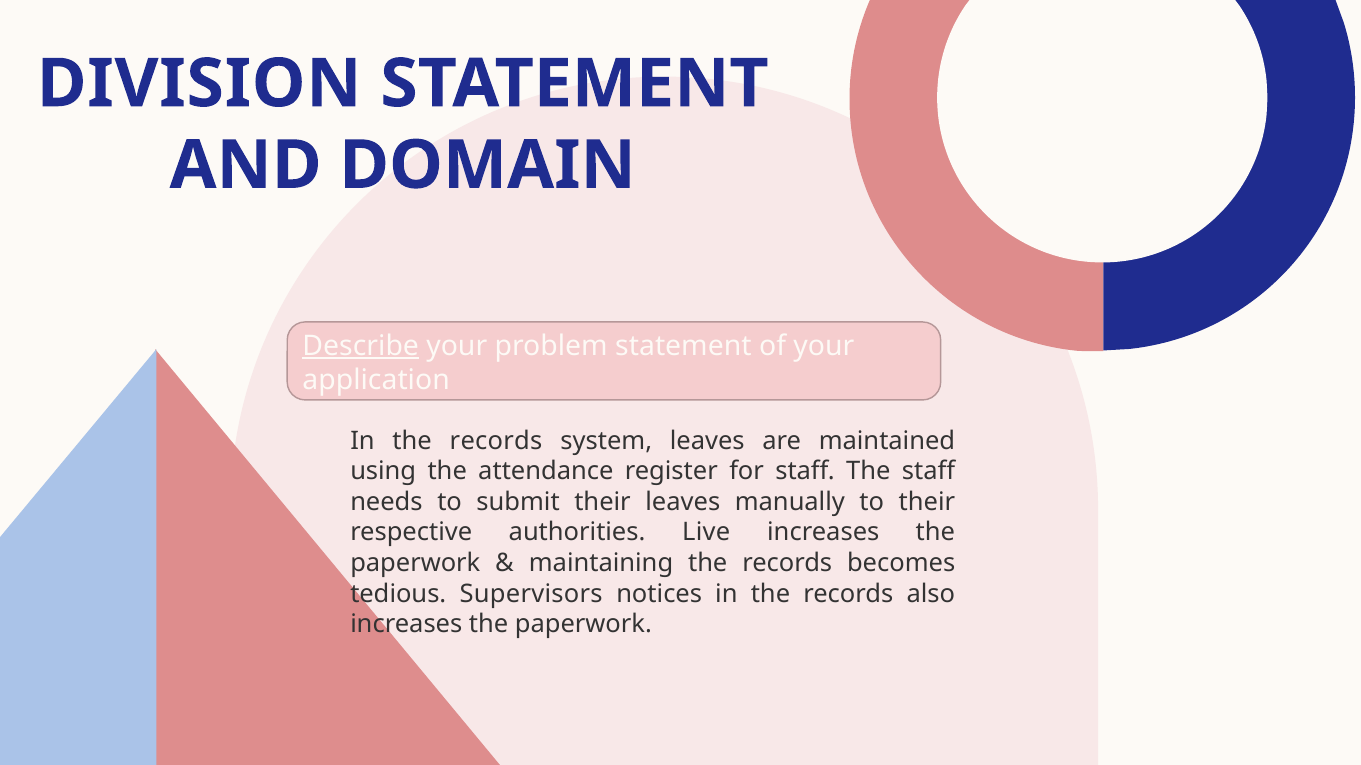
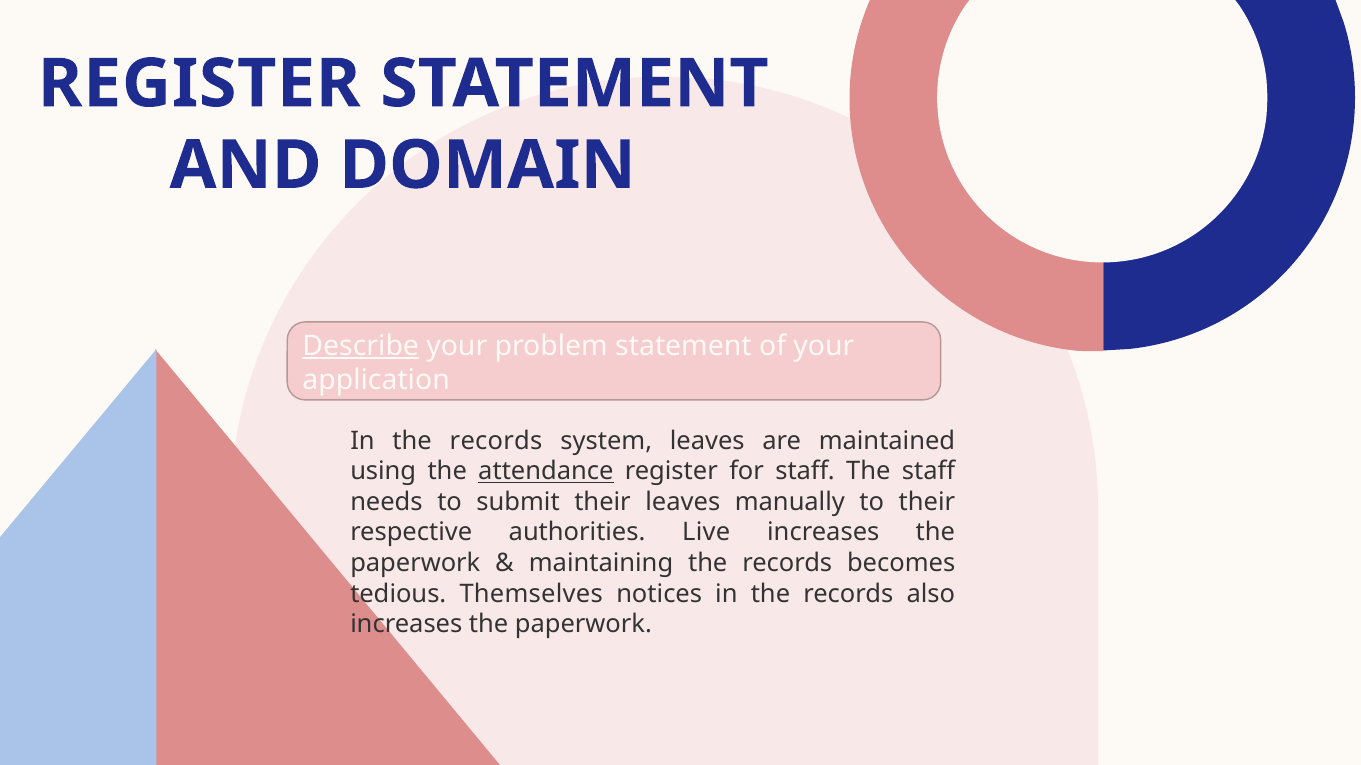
DIVISION: DIVISION -> REGISTER (199, 84)
attendance underline: none -> present (546, 472)
Supervisors: Supervisors -> Themselves (531, 594)
